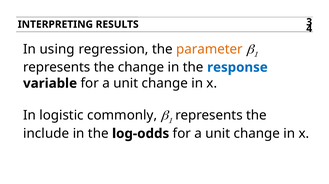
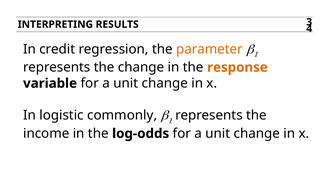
using: using -> credit (57, 49)
response colour: blue -> orange (237, 68)
include: include -> income (46, 134)
